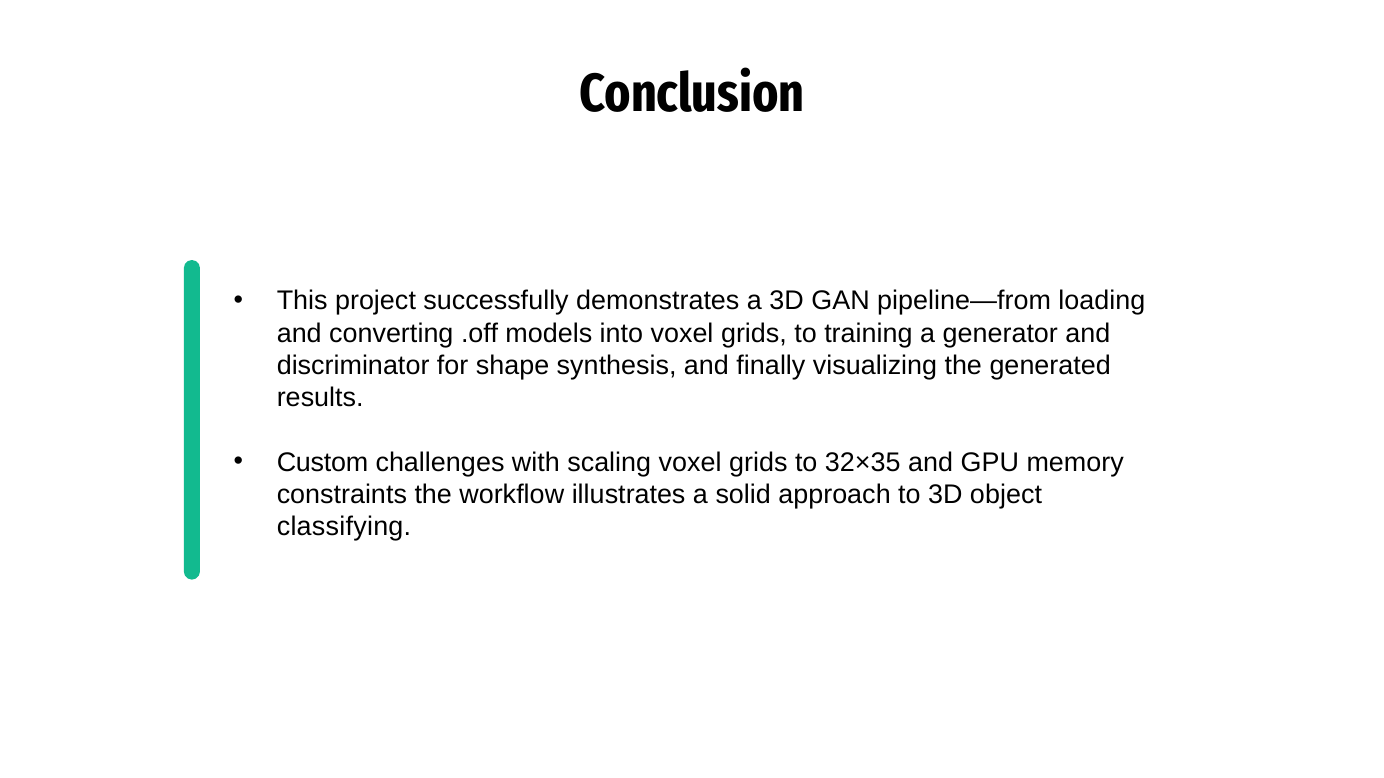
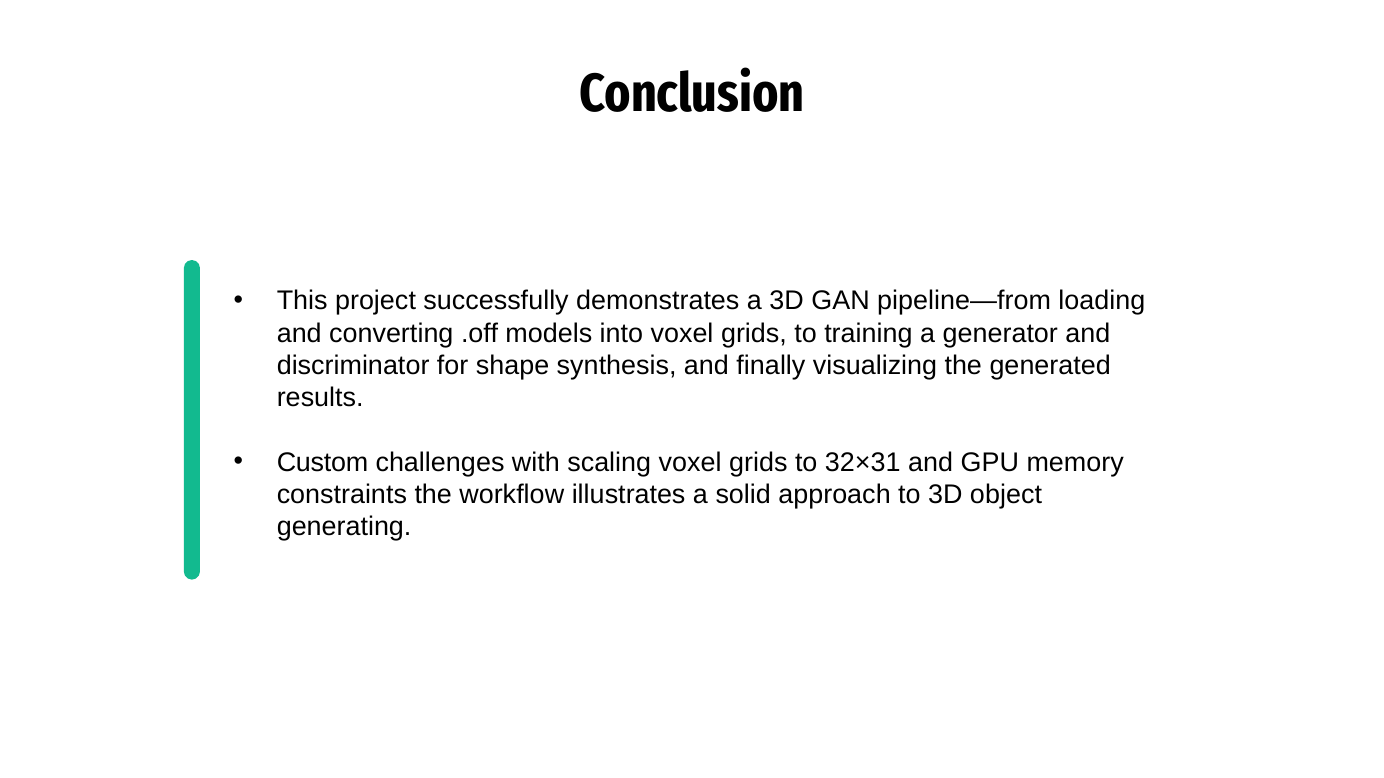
32×35: 32×35 -> 32×31 (863, 463)
classifying: classifying -> generating (344, 527)
